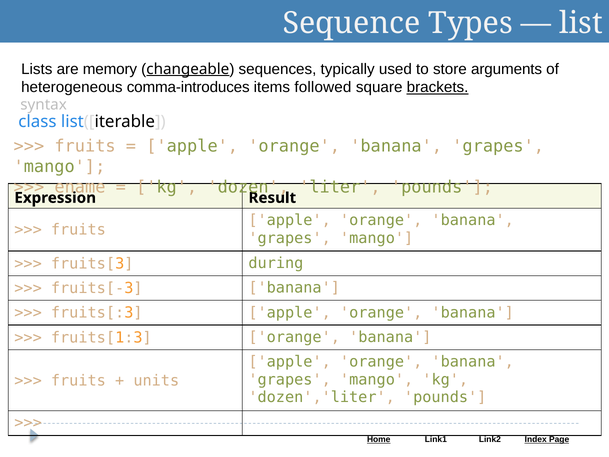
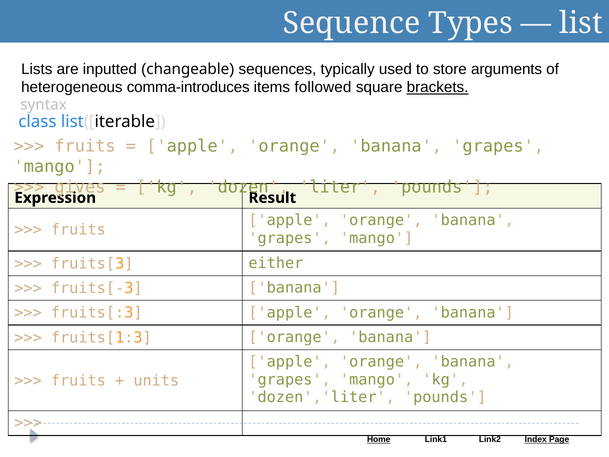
memory: memory -> inputted (110, 69)
changeable underline: present -> none (188, 69)
ename: ename -> gives (80, 187)
during: during -> either (276, 263)
